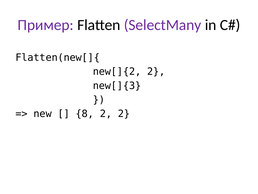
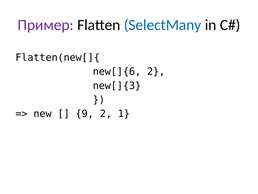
SelectMany colour: purple -> blue (163, 25)
new[]{2: new[]{2 -> new[]{6 (117, 71)
8: 8 -> 9 (85, 114)
2 2: 2 -> 1 (124, 114)
